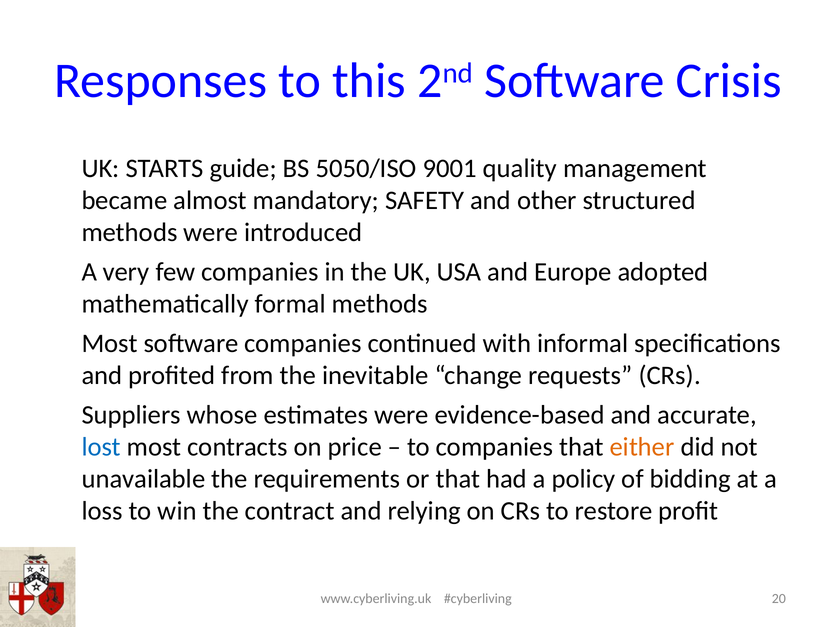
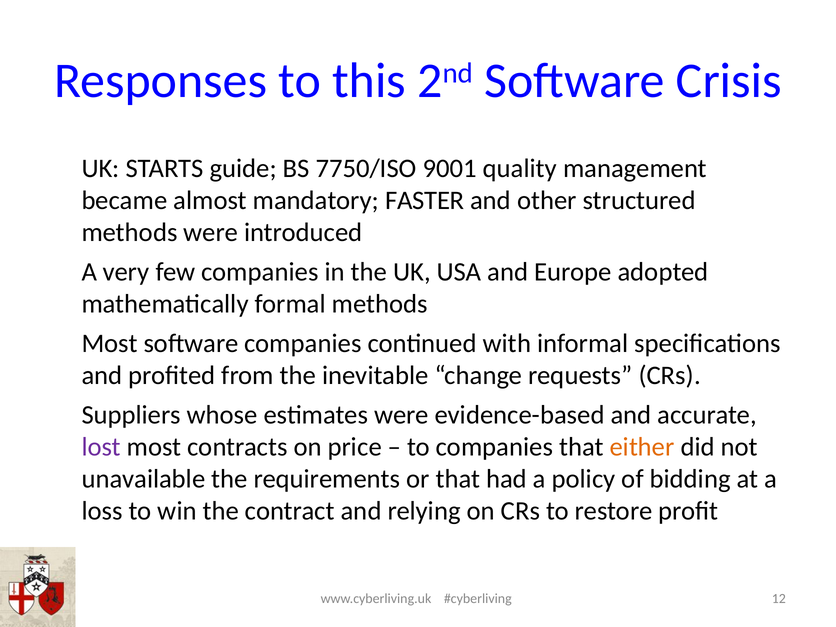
5050/ISO: 5050/ISO -> 7750/ISO (366, 168)
SAFETY: SAFETY -> FASTER (425, 200)
lost colour: blue -> purple (101, 447)
20: 20 -> 12 (779, 599)
